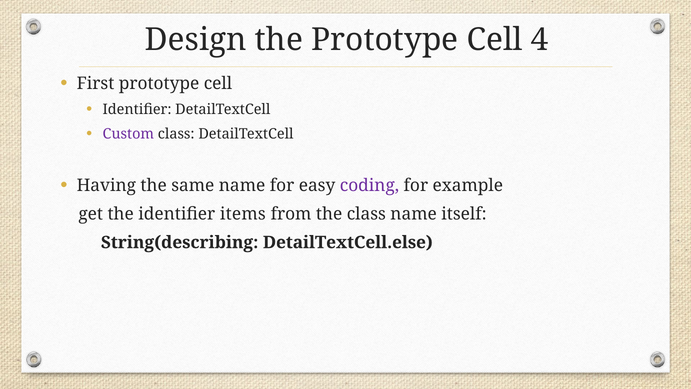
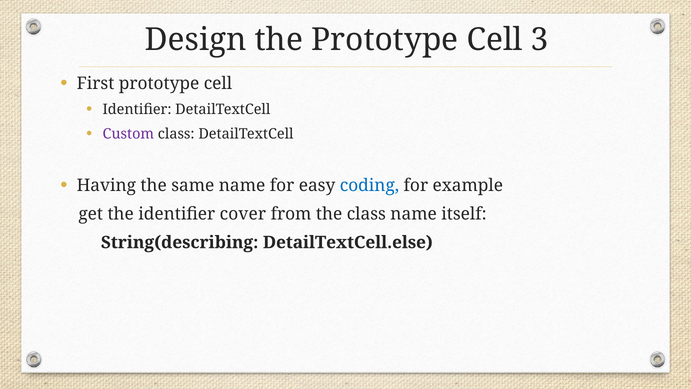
4: 4 -> 3 (540, 40)
coding colour: purple -> blue (369, 185)
items: items -> cover (243, 214)
